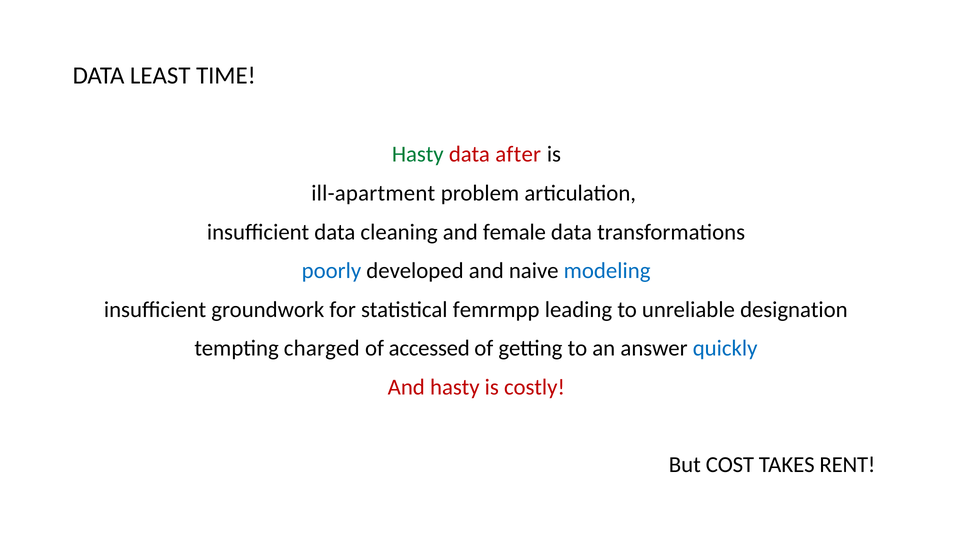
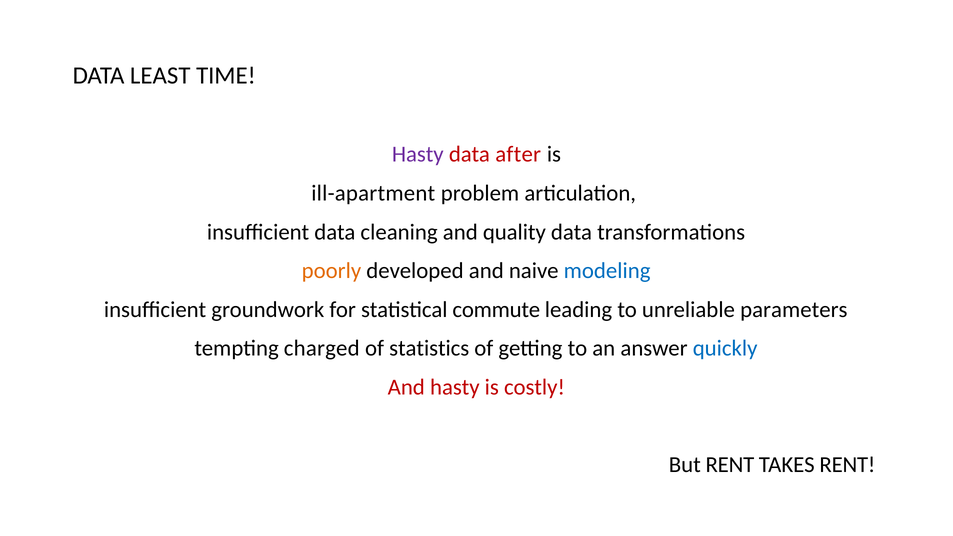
Hasty colour: green -> purple (418, 154)
female: female -> quality (514, 232)
poorly colour: blue -> orange (331, 271)
femrmpp: femrmpp -> commute (496, 310)
designation: designation -> parameters (794, 310)
accessed: accessed -> statistics (429, 348)
But COST: COST -> RENT (730, 465)
